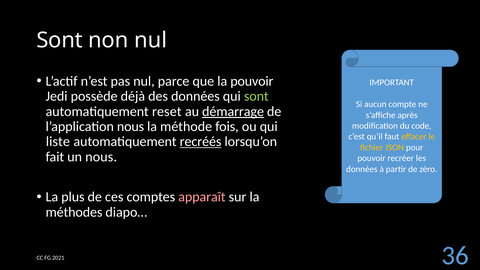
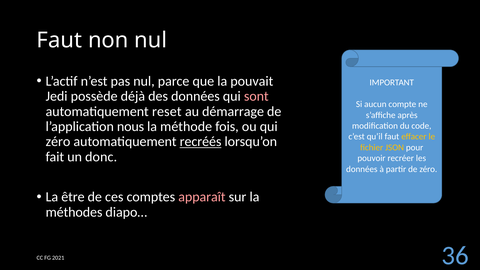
Sont: Sont -> Faut (59, 40)
la pouvoir: pouvoir -> pouvait (252, 81)
sont colour: light green -> pink (256, 96)
démarrage underline: present -> none (233, 111)
liste: liste -> zéro (58, 142)
un nous: nous -> donc (101, 157)
plus: plus -> être (73, 197)
